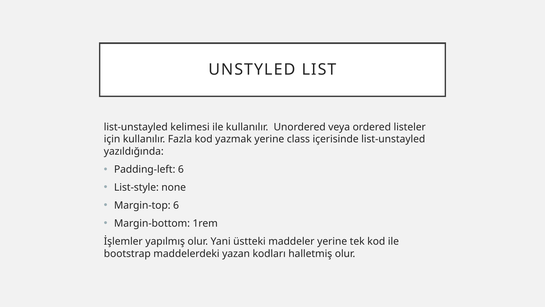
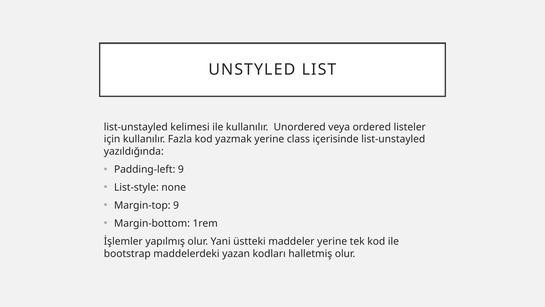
Padding-left 6: 6 -> 9 (181, 169)
Margin-top 6: 6 -> 9 (176, 205)
